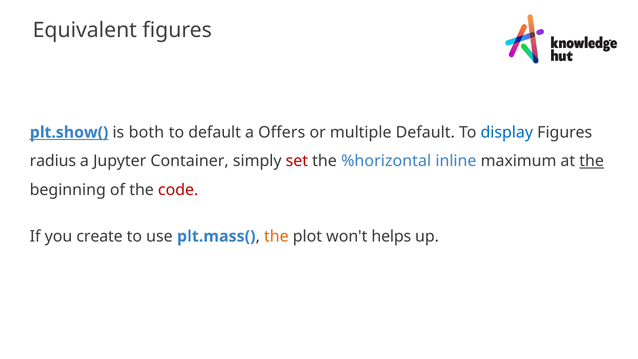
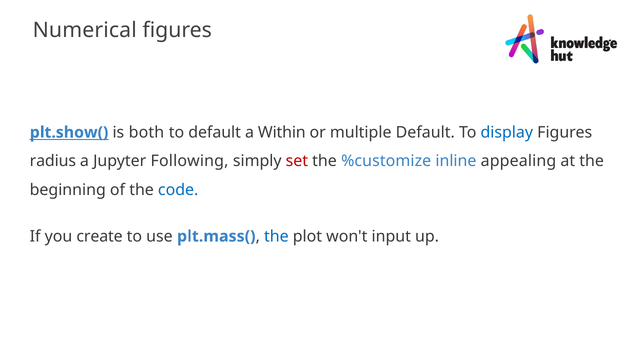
Equivalent: Equivalent -> Numerical (85, 30)
Offers: Offers -> Within (282, 132)
Container: Container -> Following (190, 161)
%horizontal: %horizontal -> %customize (386, 161)
maximum: maximum -> appealing (518, 161)
the underline: present -> none (592, 161)
code colour: red -> blue (178, 190)
the colour: orange -> blue (276, 236)
helps: helps -> input (391, 236)
